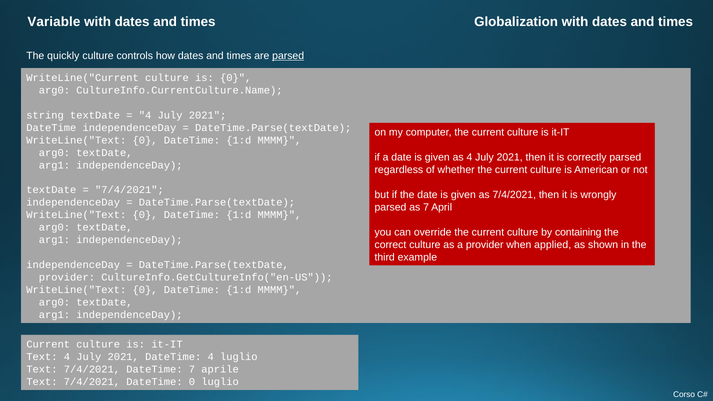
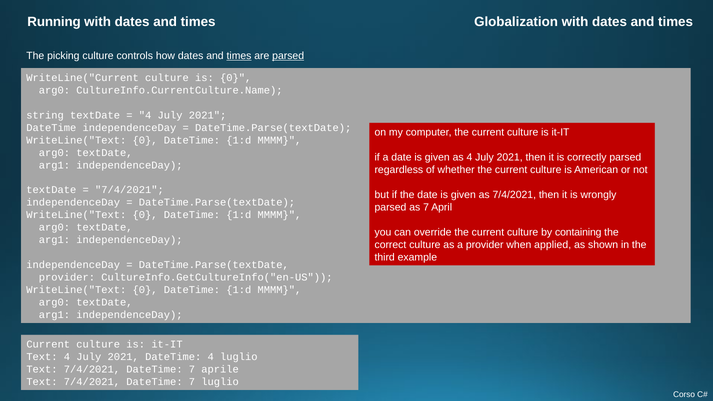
Variable: Variable -> Running (54, 22)
quickly: quickly -> picking (63, 56)
times underline: none -> present (239, 56)
0: 0 -> 7 (192, 382)
